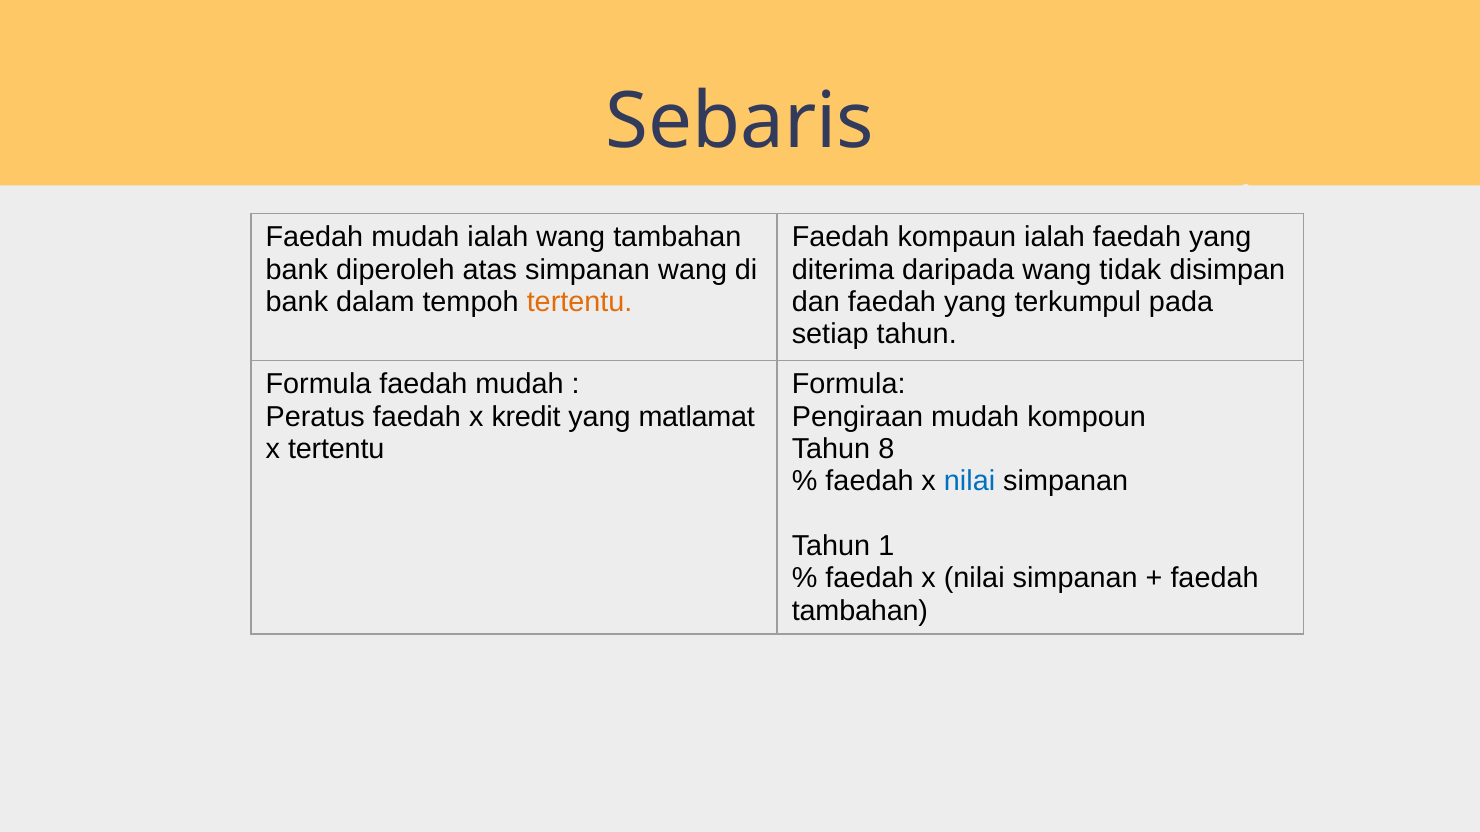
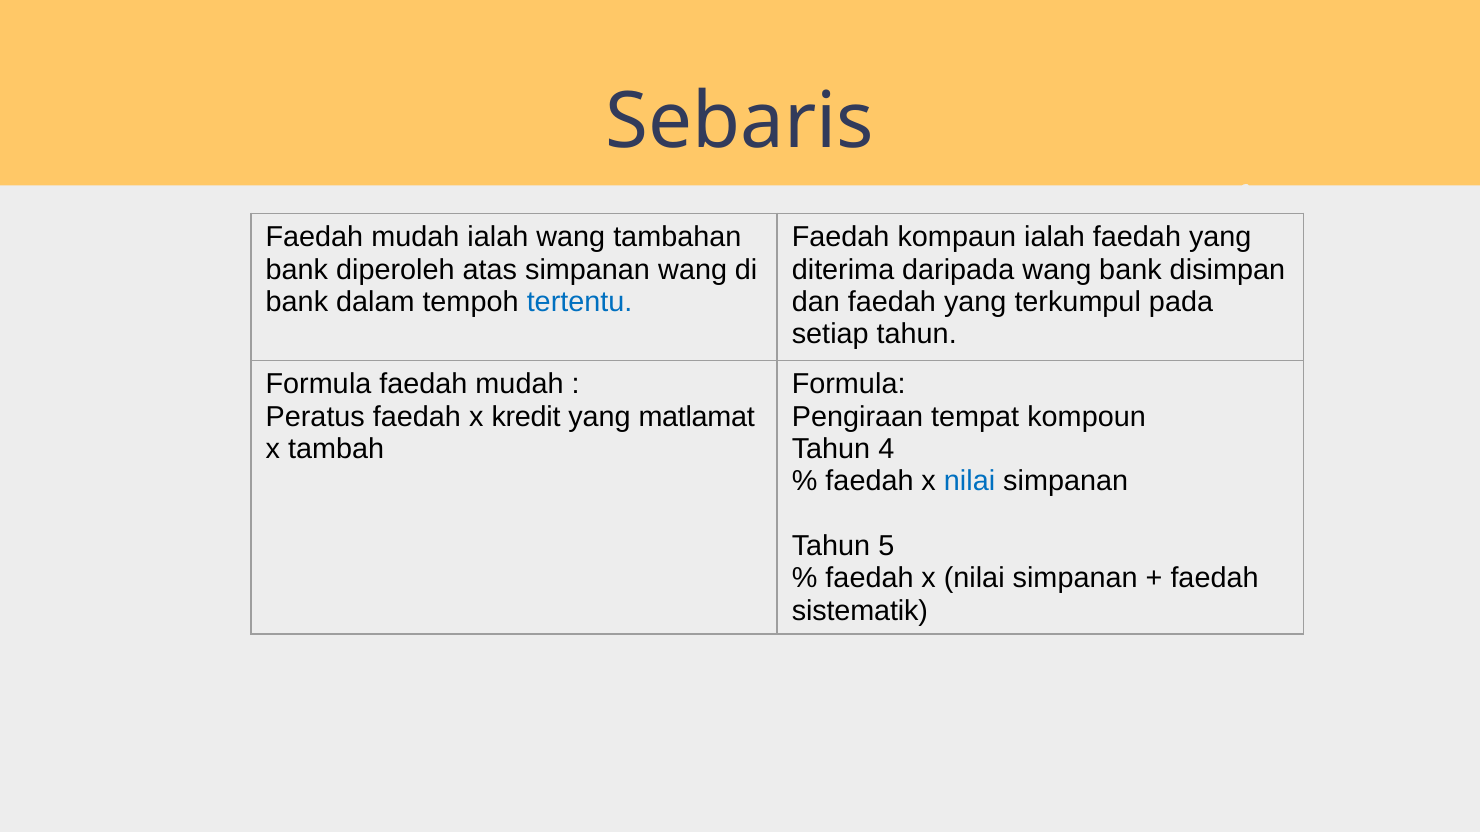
wang tidak: tidak -> bank (1130, 270)
tertentu colour: orange -> blue (580, 302)
Pengiraan mudah: mudah -> tempat (975, 417)
x tertentu: tertentu -> tambah (336, 449)
8: 8 -> 4 (886, 449)
1: 1 -> 5 (886, 546)
tambahan: tambahan -> sistematik (860, 611)
